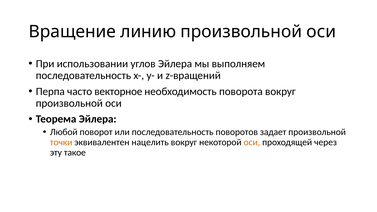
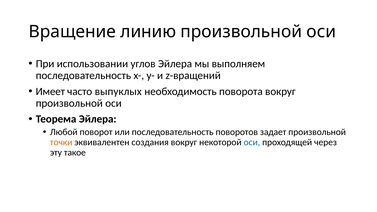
Перпа: Перпа -> Имеет (50, 91)
векторное: векторное -> выпуклых (118, 91)
нацелить: нацелить -> создания (150, 142)
оси colour: orange -> blue (252, 142)
